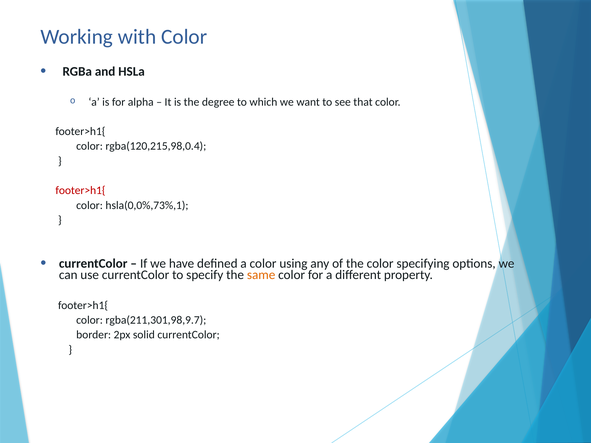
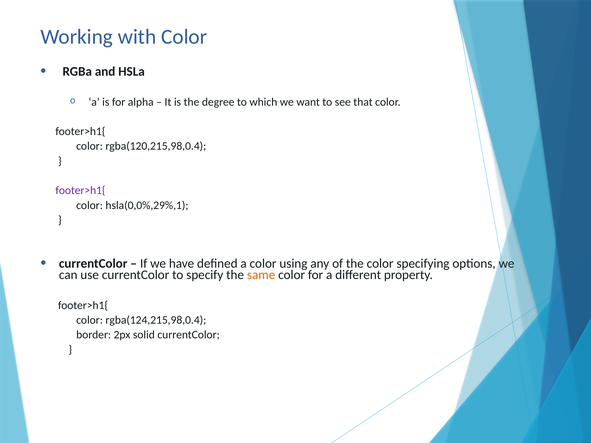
footer>h1{ colour: red -> purple (81, 191)
hsla(0,0%,73%,1: hsla(0,0%,73%,1 -> hsla(0,0%,29%,1 (147, 205)
rgba(211,301,98,9.7: rgba(211,301,98,9.7 -> rgba(124,215,98,0.4 (156, 320)
